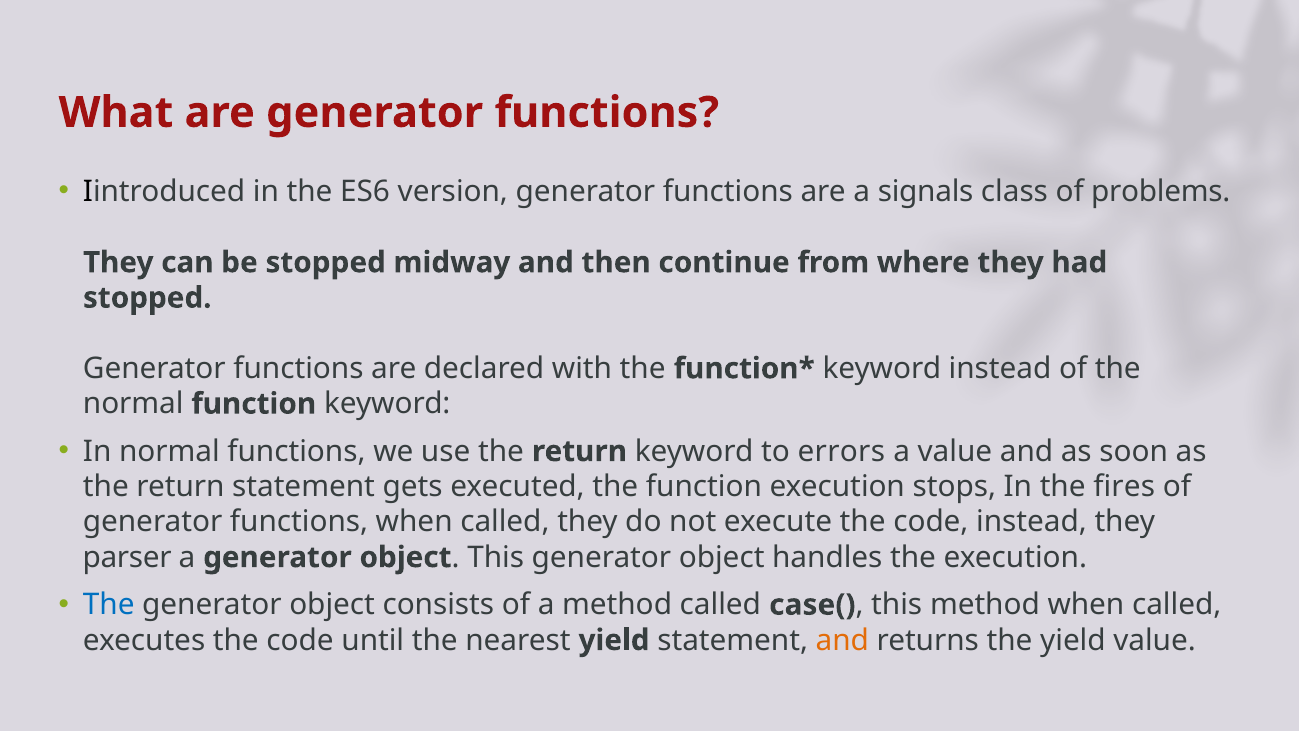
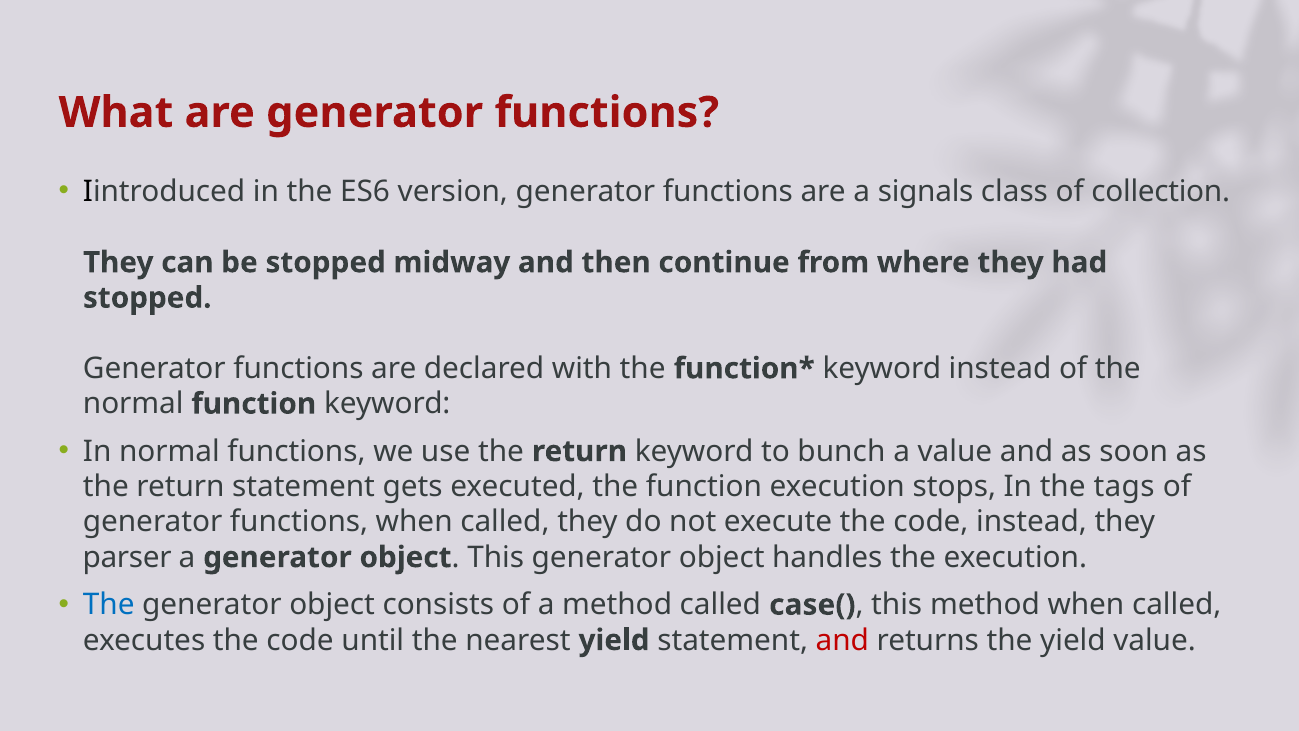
problems: problems -> collection (1161, 192)
errors: errors -> bunch (841, 451)
fires: fires -> tags (1124, 487)
and colour: orange -> red (842, 640)
